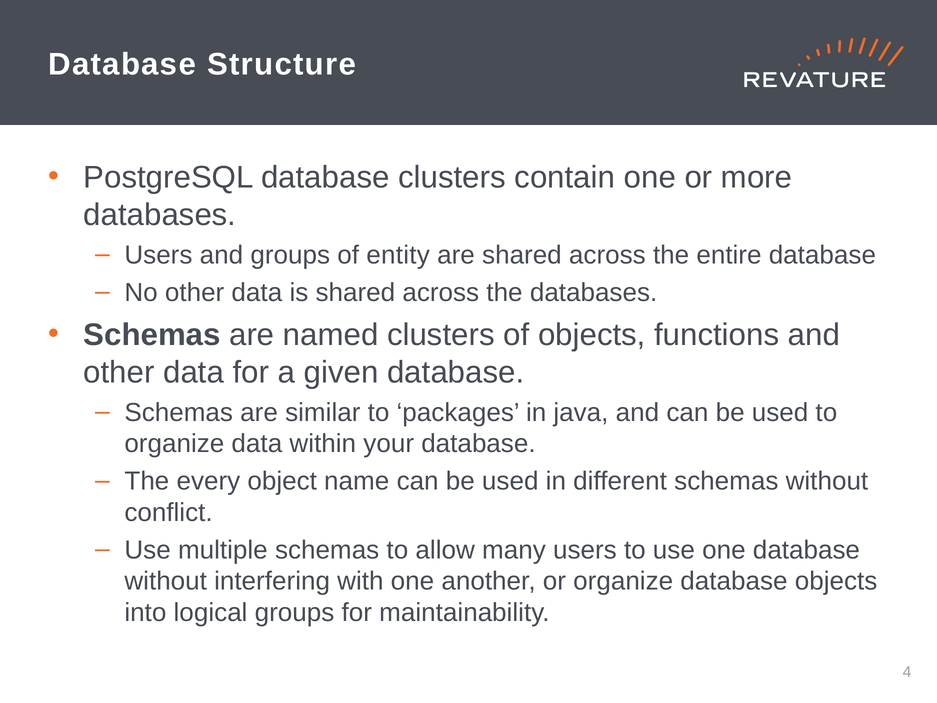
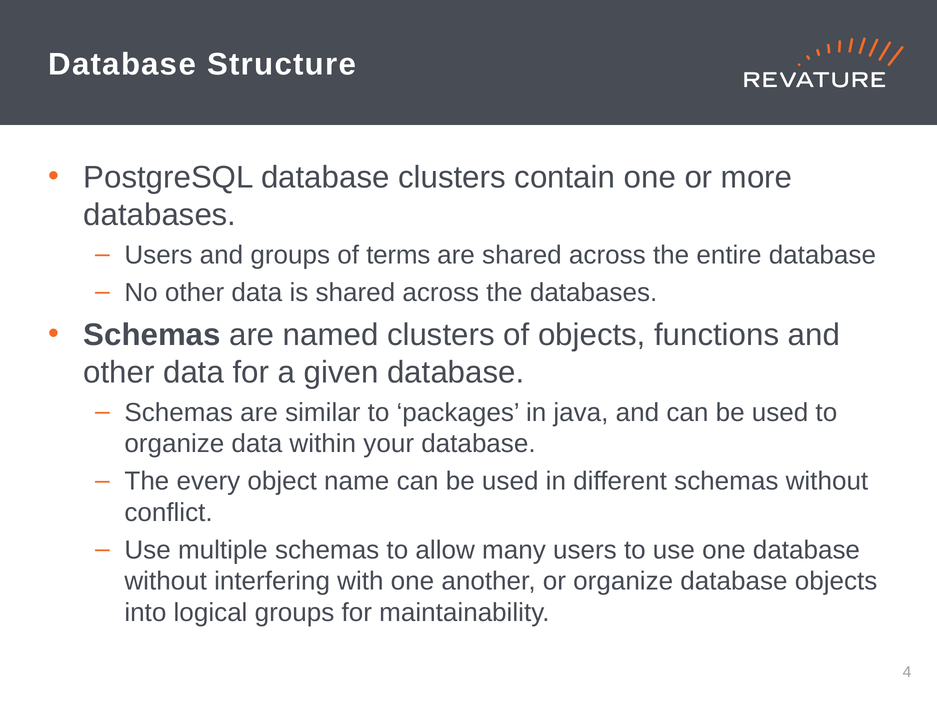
entity: entity -> terms (398, 255)
